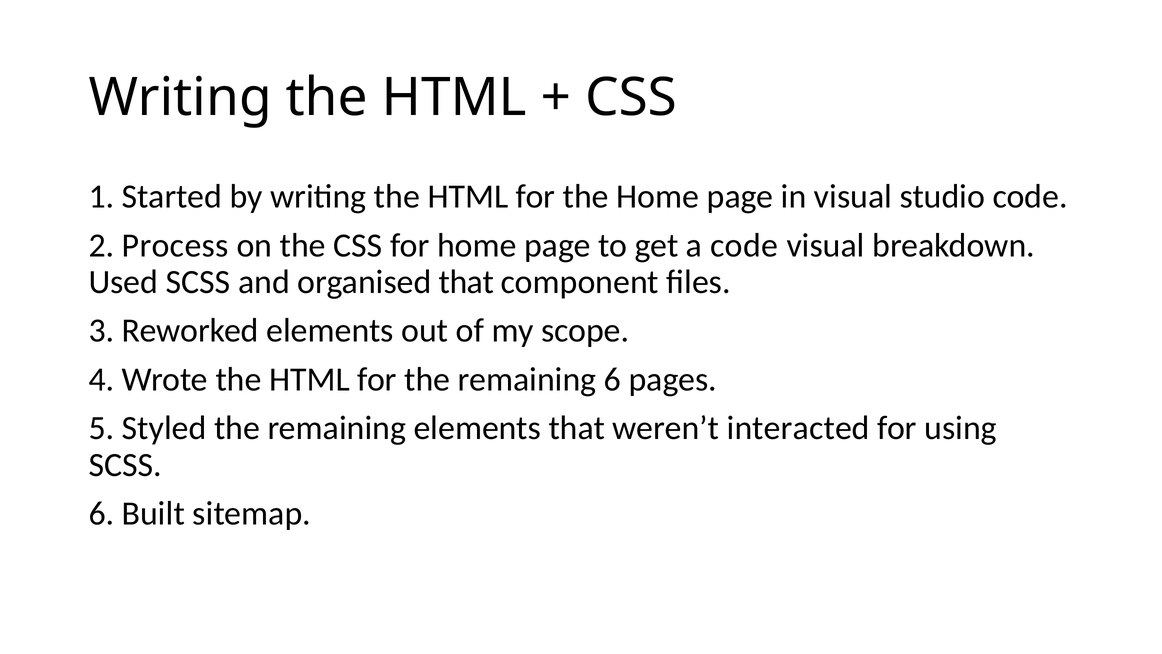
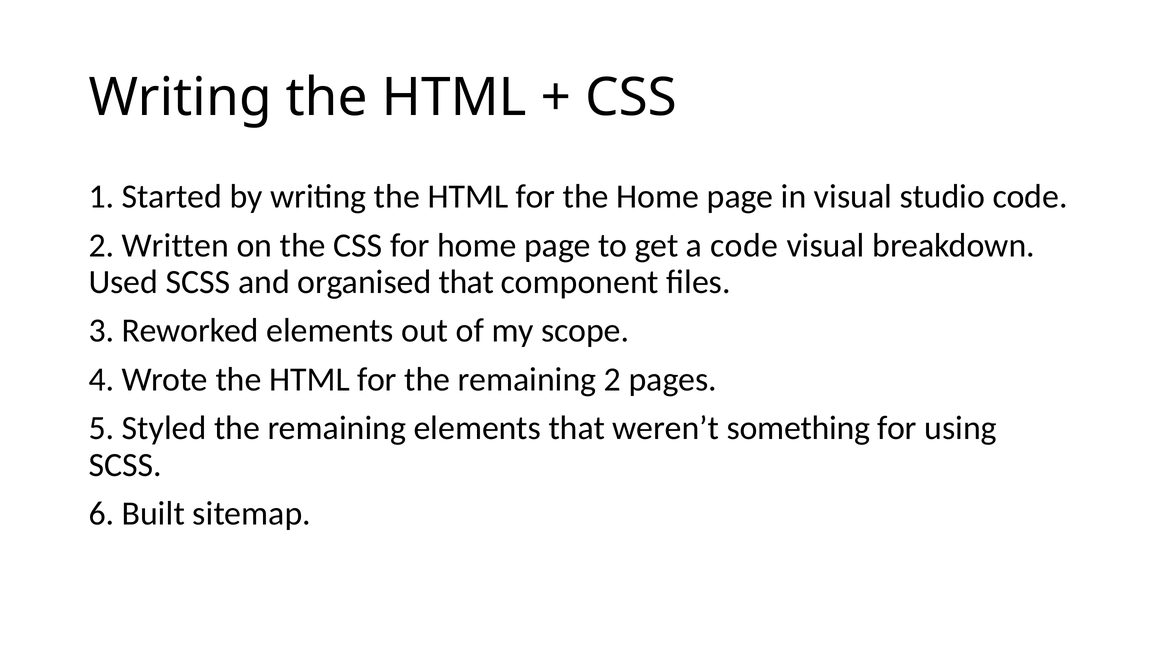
Process: Process -> Written (175, 245)
remaining 6: 6 -> 2 (612, 379)
interacted: interacted -> something (798, 428)
